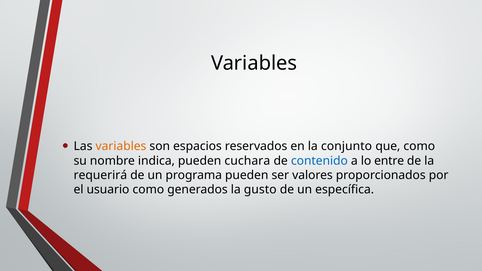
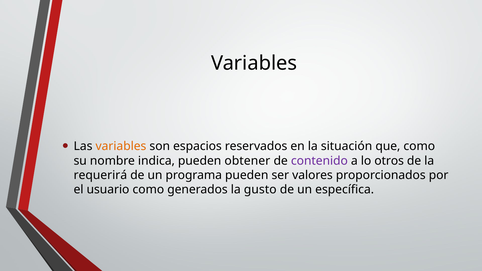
conjunto: conjunto -> situación (347, 146)
cuchara: cuchara -> obtener (247, 161)
contenido colour: blue -> purple (319, 161)
entre: entre -> otros (389, 161)
